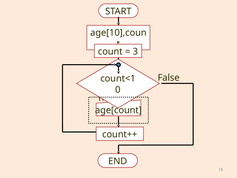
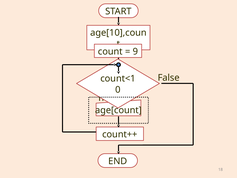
3: 3 -> 9 (135, 51)
